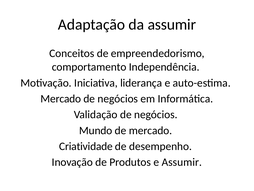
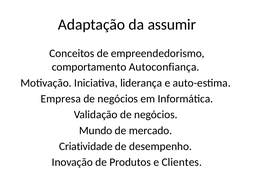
Independência: Independência -> Autoconfiança (164, 67)
Mercado: Mercado -> Empresa (61, 98)
e Assumir: Assumir -> Clientes (182, 162)
